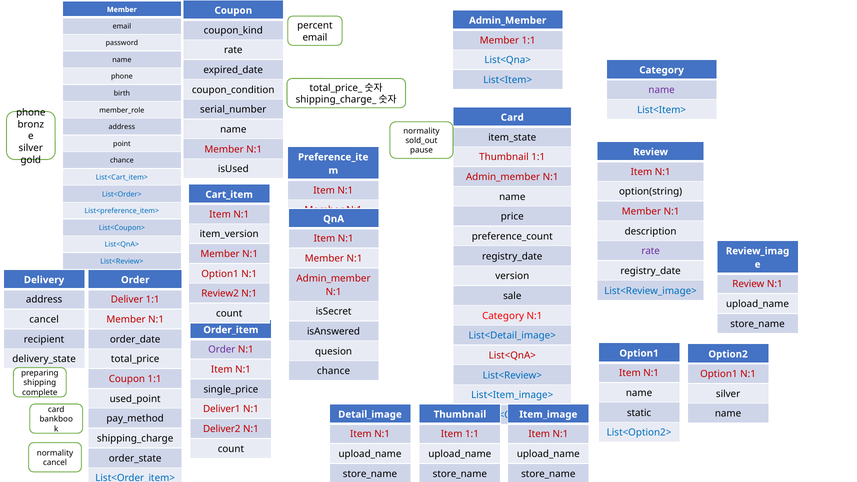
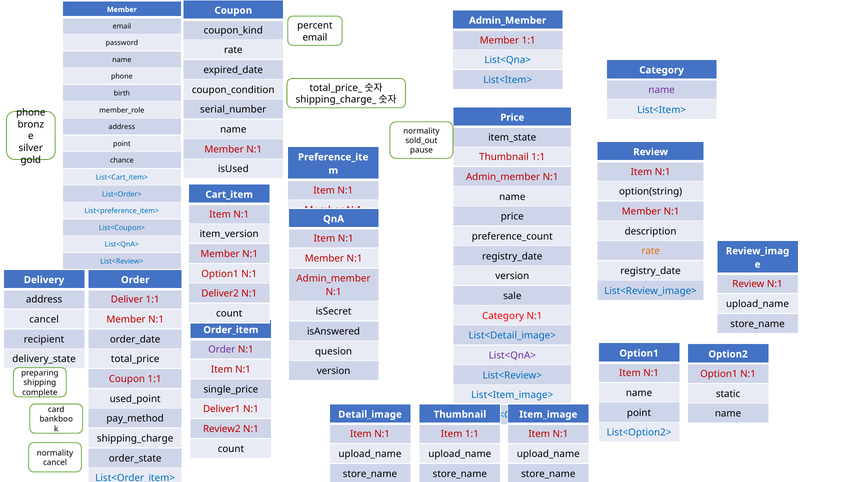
Card: Card -> Price (512, 117)
rate colour: purple -> orange (651, 251)
Review2: Review2 -> Deliver2 (220, 294)
List<QnA> colour: red -> purple (512, 356)
chance: chance -> version (334, 371)
silver: silver -> static (728, 394)
static: static -> point (639, 413)
Deliver2: Deliver2 -> Review2 (222, 429)
